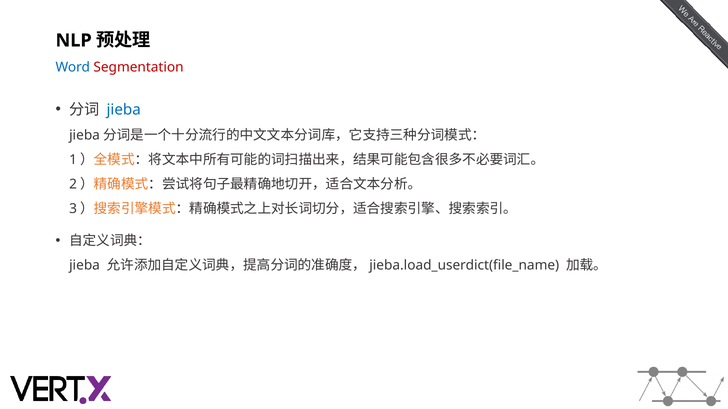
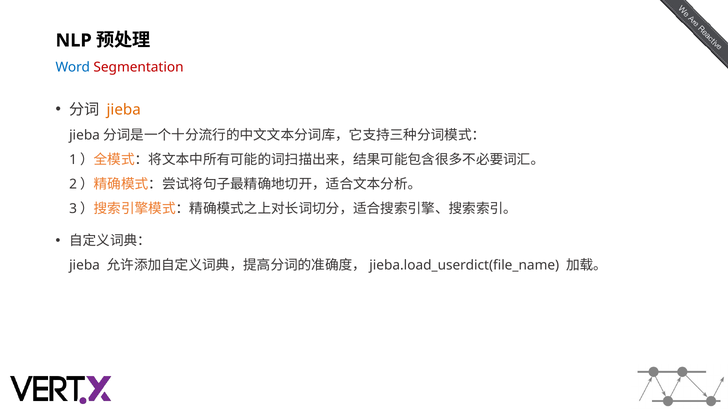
jieba colour: blue -> orange (124, 110)
